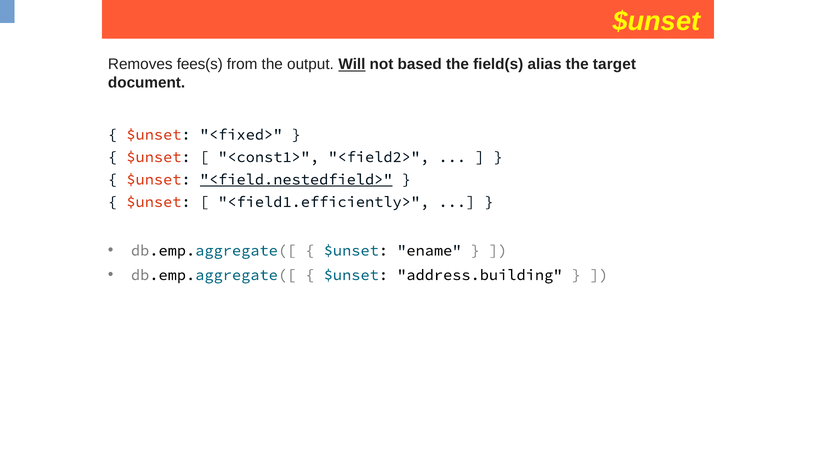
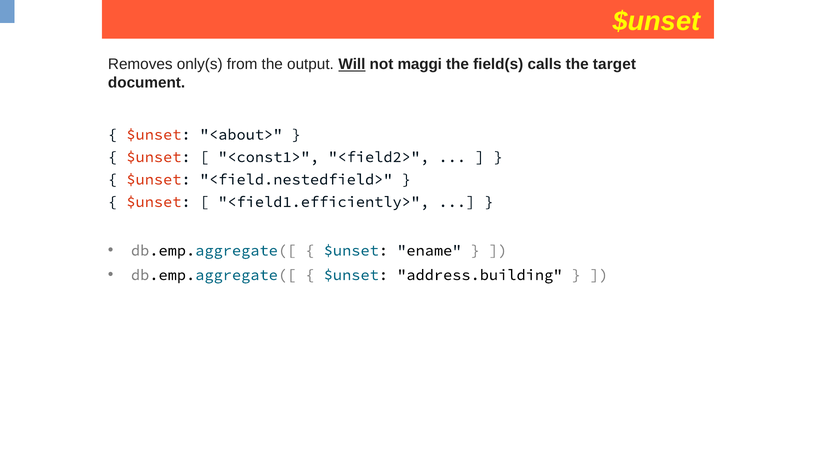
fees(s: fees(s -> only(s (200, 64)
based: based -> maggi (420, 64)
alias: alias -> calls (545, 64)
<fixed>: <fixed> -> <about> (241, 135)
<field.nestedfield> underline: present -> none (296, 179)
